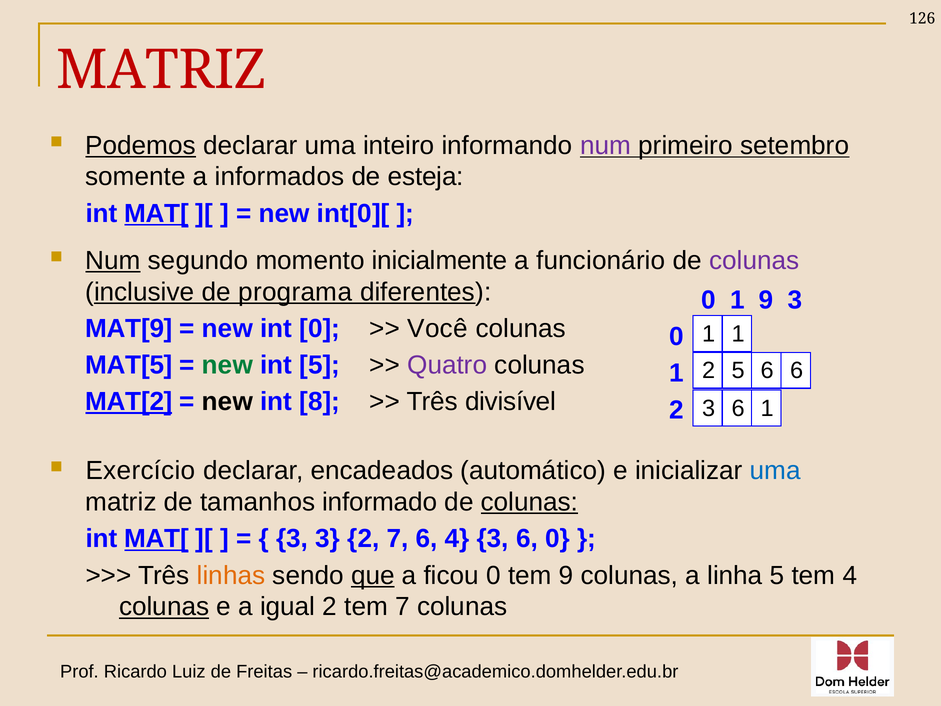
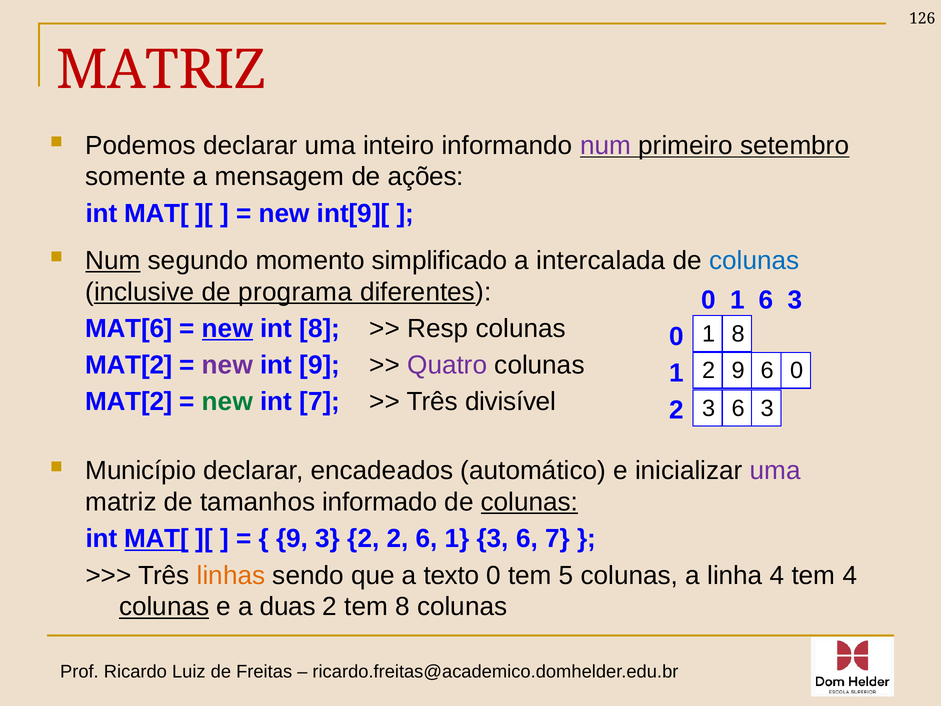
Podemos underline: present -> none (141, 145)
informados: informados -> mensagem (279, 177)
esteja: esteja -> ações (426, 177)
MAT[ underline: present -> none (157, 213)
int[0][: int[0][ -> int[9][ (353, 213)
inicialmente: inicialmente -> simplificado (439, 260)
funcionário: funcionário -> intercalada (601, 260)
colunas colour: purple -> blue (754, 260)
1 9: 9 -> 6 (766, 300)
MAT[9: MAT[9 -> MAT[6 (129, 328)
new underline: none -> present (227, 328)
int 0: 0 -> 8 (320, 328)
Você: Você -> Resp (438, 328)
1 1: 1 -> 8 (738, 334)
MAT[5: MAT[5 -> MAT[2 (129, 365)
new colour: green -> purple (227, 365)
int 5: 5 -> 9 (320, 365)
2 5: 5 -> 9 (738, 371)
6 6: 6 -> 0 (797, 371)
MAT[2 underline: present -> none (129, 402)
new colour: black -> green (227, 402)
int 8: 8 -> 7 (320, 402)
3 6 1: 1 -> 3 (768, 408)
Exercício: Exercício -> Município (141, 471)
uma colour: blue -> purple (775, 471)
3: 3 -> 9 (292, 539)
2 7: 7 -> 2 (398, 539)
6 4: 4 -> 1 (457, 539)
6 0: 0 -> 7 (558, 539)
que underline: present -> none (373, 575)
ficou: ficou -> texto (451, 575)
tem 9: 9 -> 5 (566, 575)
linha 5: 5 -> 4 (777, 575)
igual: igual -> duas (288, 607)
tem 7: 7 -> 8 (402, 607)
